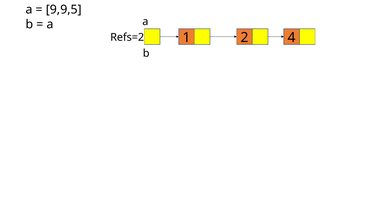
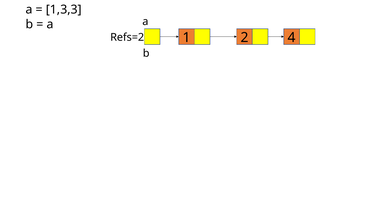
9,9,5: 9,9,5 -> 1,3,3 (64, 10)
